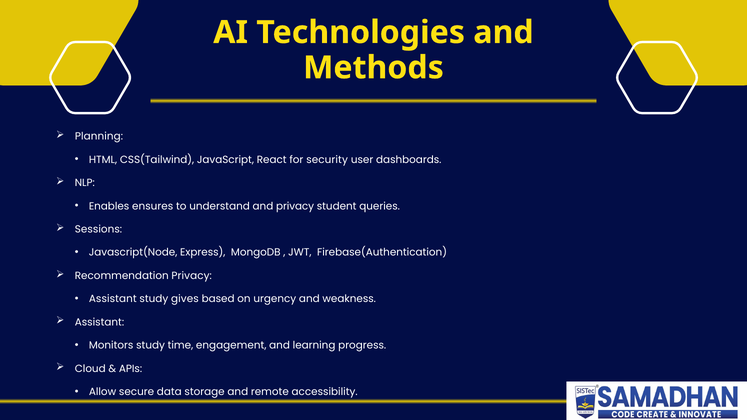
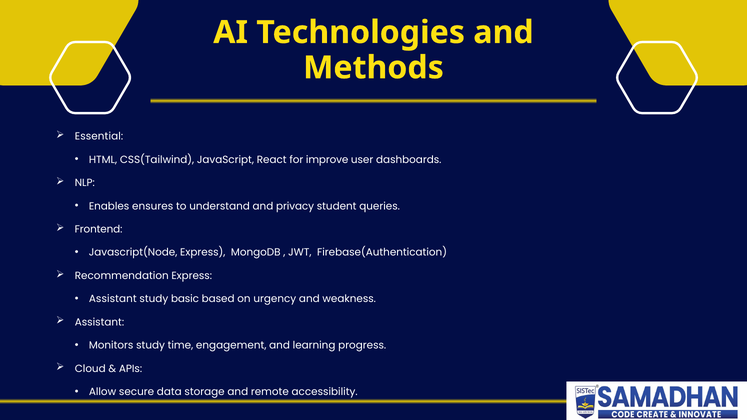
Planning: Planning -> Essential (99, 136)
security: security -> improve (327, 160)
Sessions: Sessions -> Frontend (99, 229)
Recommendation Privacy: Privacy -> Express (192, 276)
gives: gives -> basic (185, 299)
